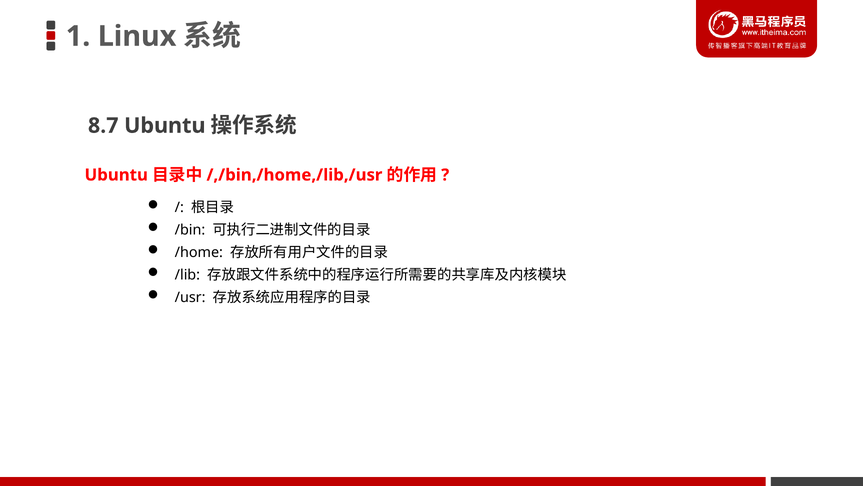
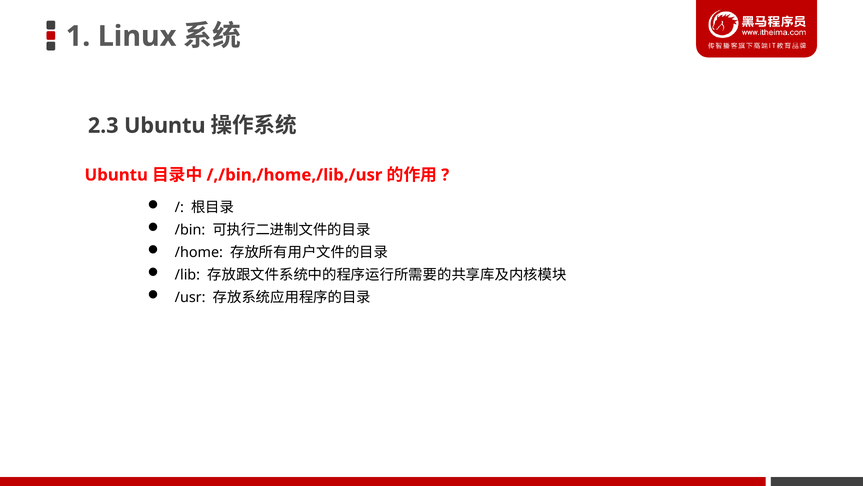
8.7: 8.7 -> 2.3 (103, 125)
